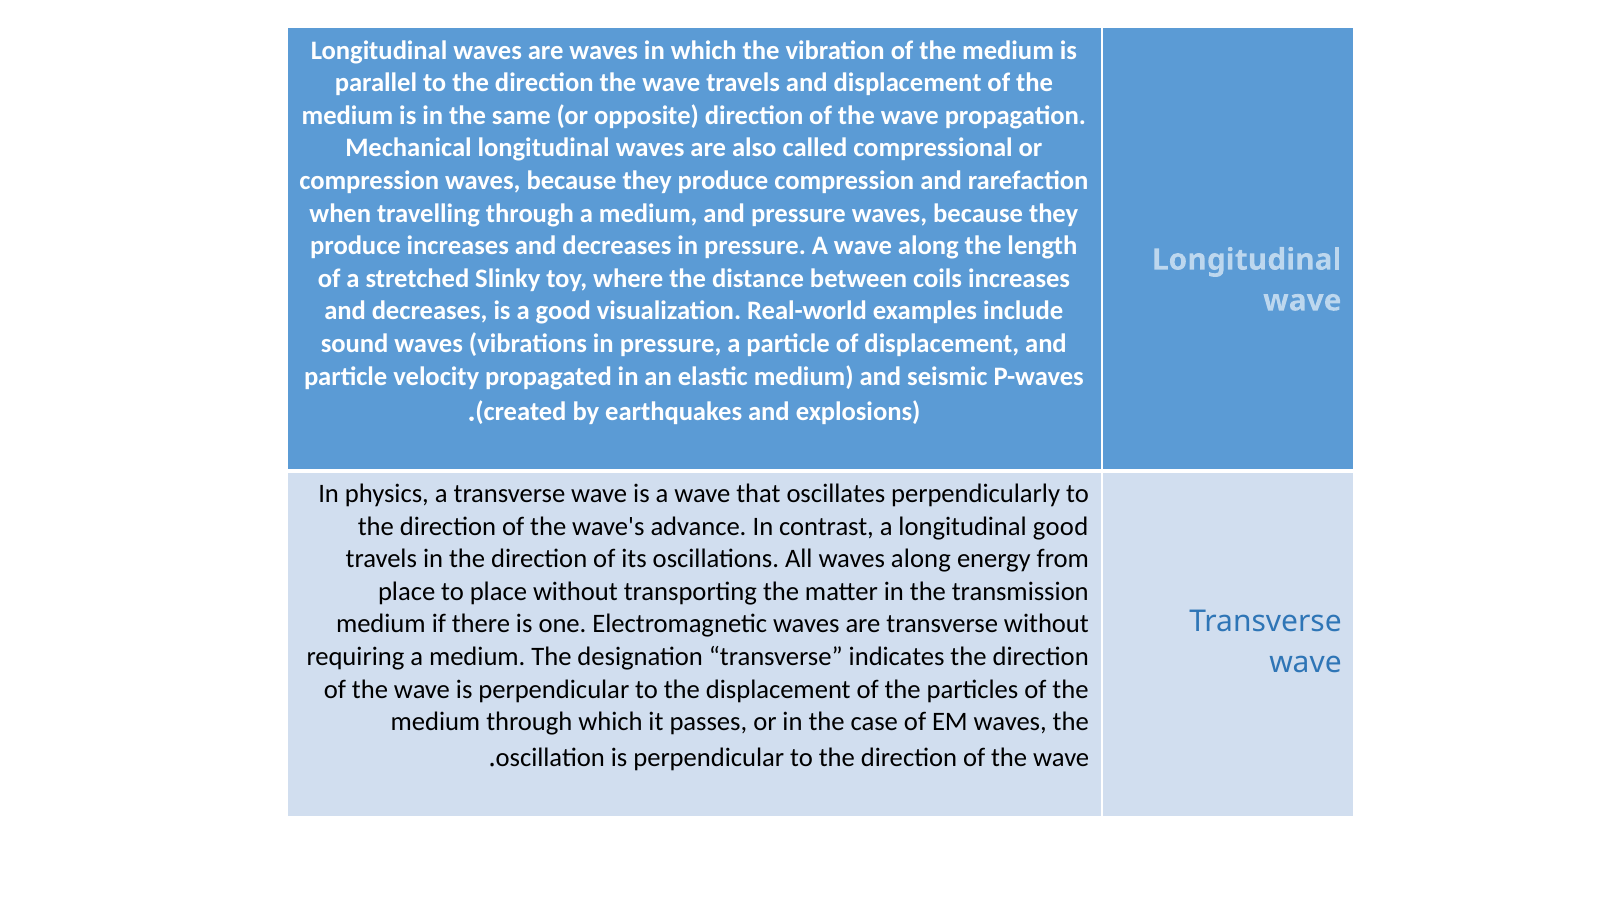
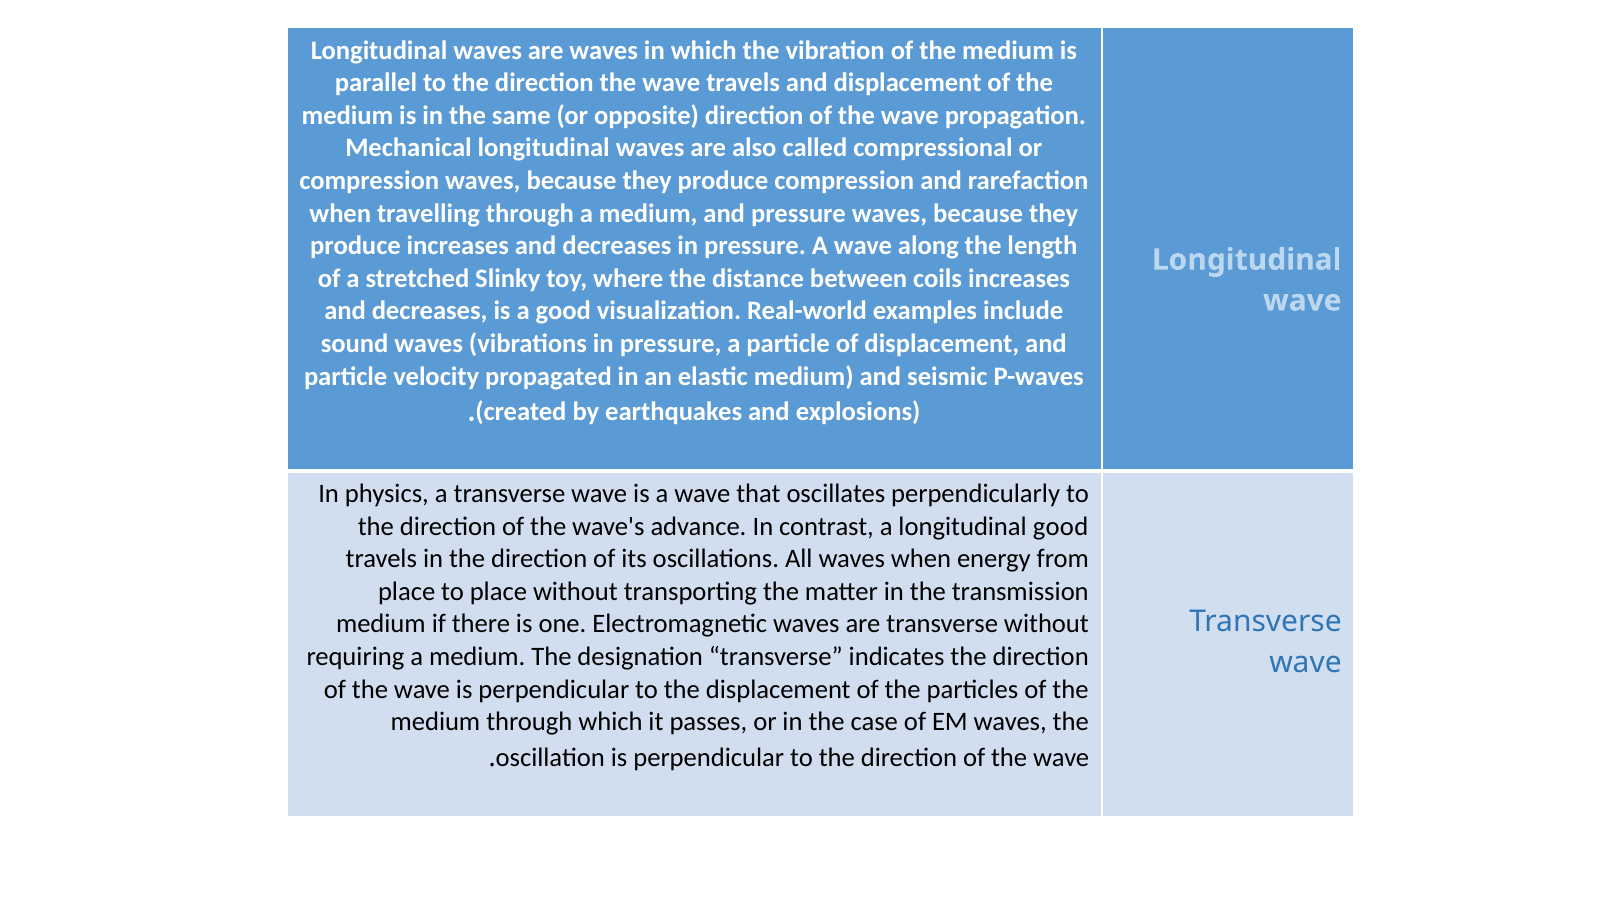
waves along: along -> when (921, 559)
